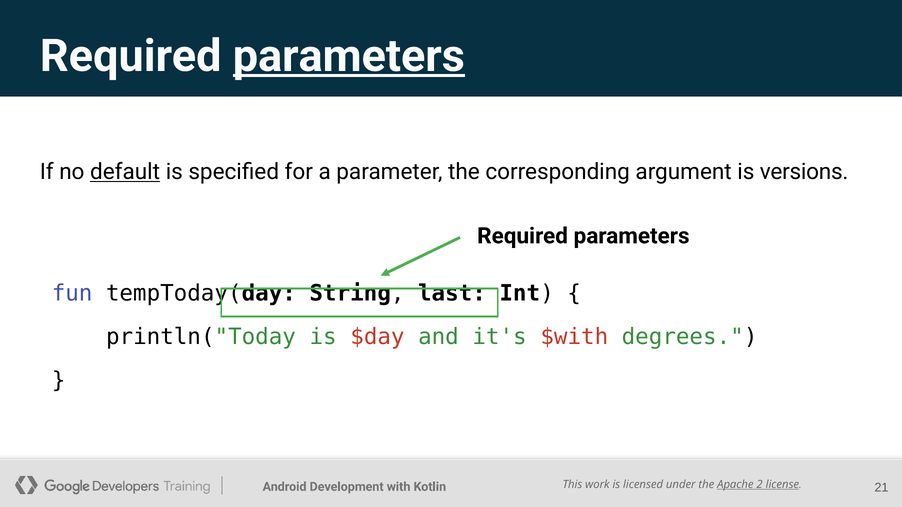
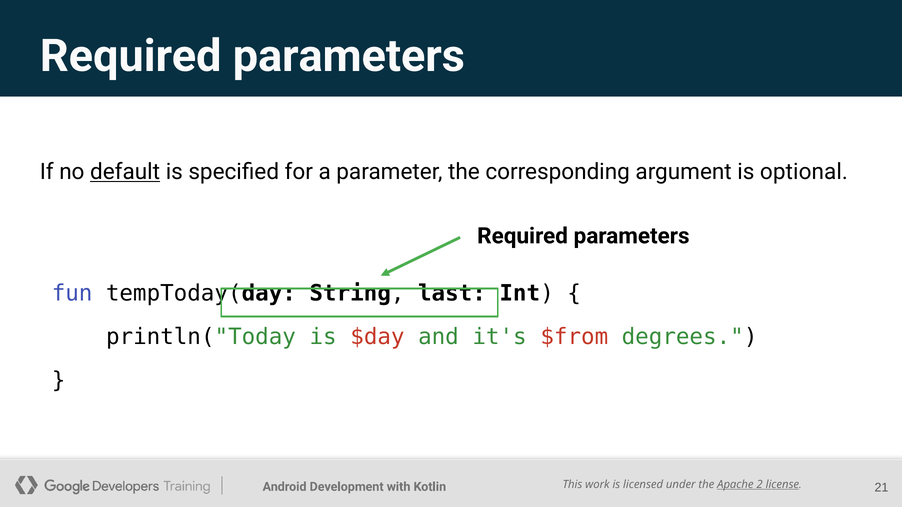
parameters underline: present -> none (349, 56)
versions: versions -> optional (804, 172)
$with: $with -> $from (574, 337)
